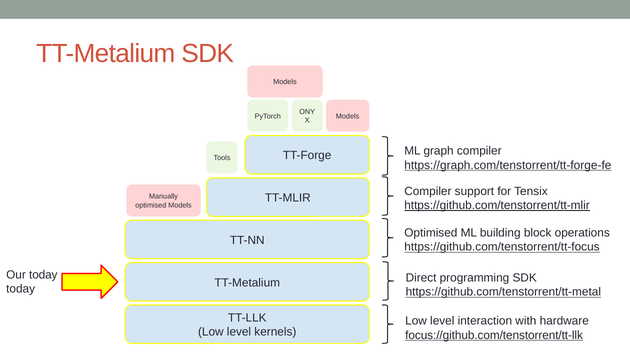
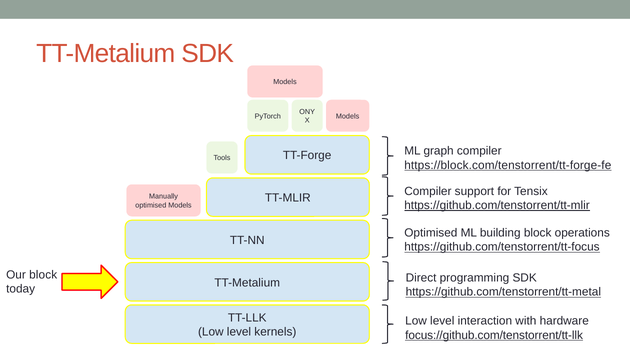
https://graph.com/tenstorrent/tt-forge-fe: https://graph.com/tenstorrent/tt-forge-fe -> https://block.com/tenstorrent/tt-forge-fe (508, 165)
Our today: today -> block (43, 275)
